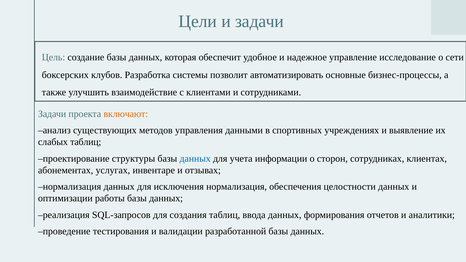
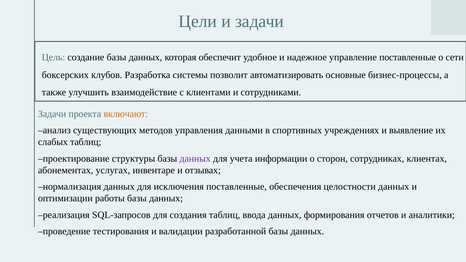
управление исследование: исследование -> поставленные (408, 57)
данных colour: blue -> purple (195, 159)
исключения нормализация: нормализация -> поставленные (237, 187)
